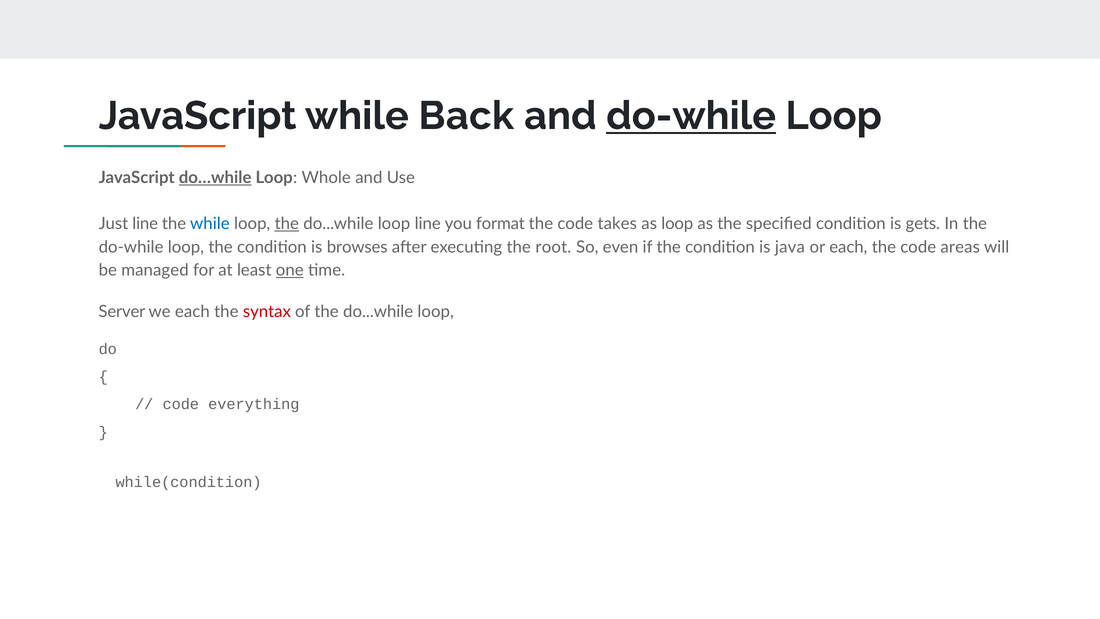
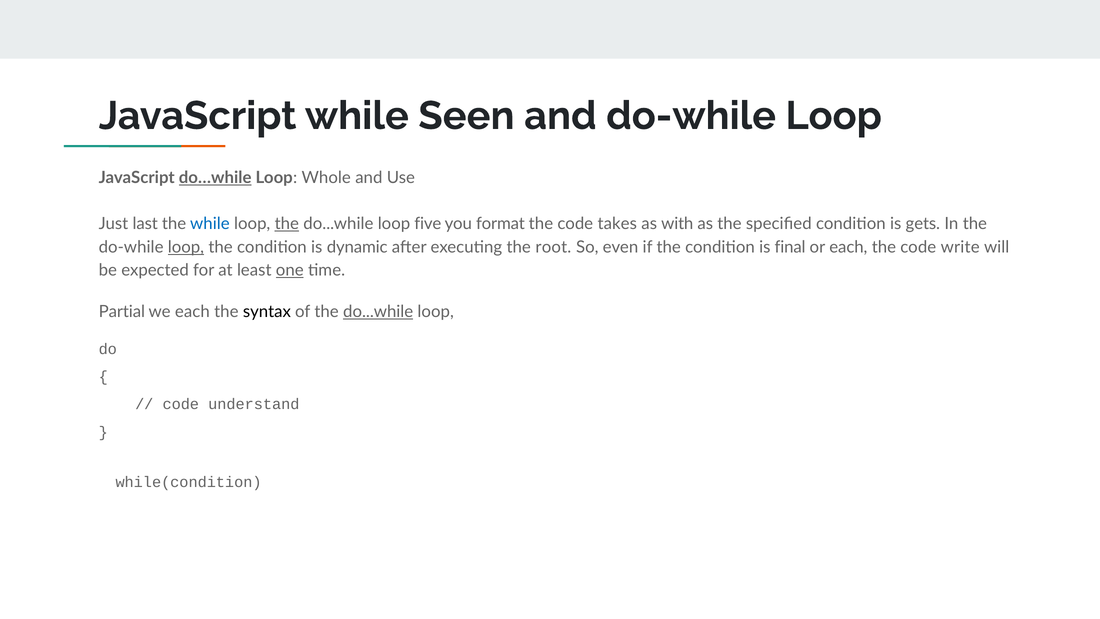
Back: Back -> Seen (466, 116)
do-while underline: present -> none (691, 116)
Just line: line -> last (145, 224)
loop line: line -> five (428, 224)
as loop: loop -> with (677, 224)
loop underline: none -> present (186, 247)
browses: browses -> dynamic (357, 247)
java: java -> final (790, 247)
areas: areas -> write (960, 247)
managed: managed -> expected (155, 270)
Server: Server -> Partial (122, 312)
syntax colour: red -> black (267, 312)
do...while underline: none -> present (378, 312)
everything: everything -> understand (254, 404)
